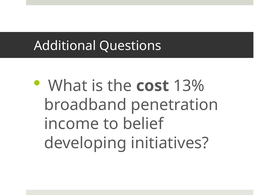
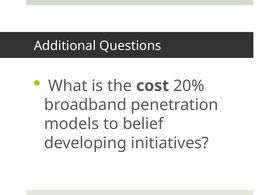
13%: 13% -> 20% (189, 86)
income: income -> models (72, 124)
